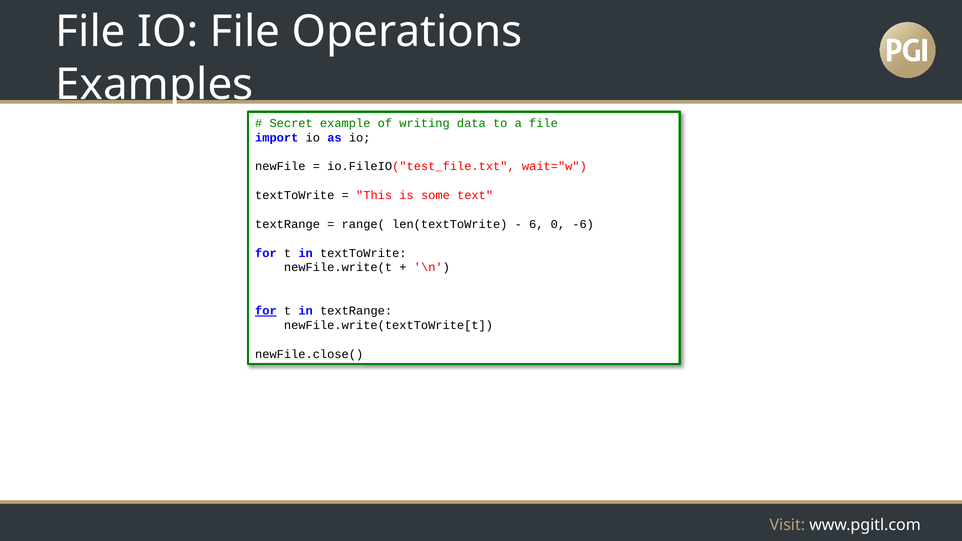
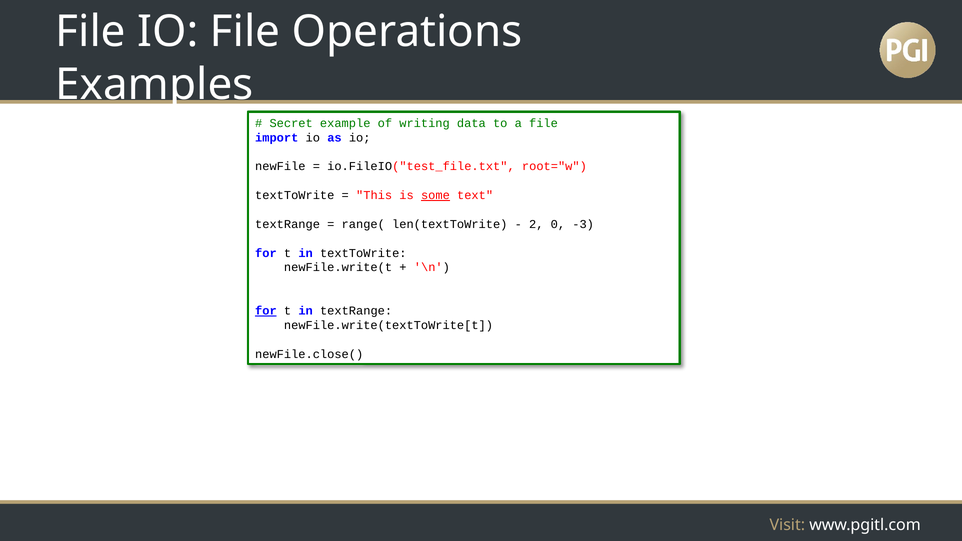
wait="w: wait="w -> root="w (554, 167)
some underline: none -> present (435, 195)
6: 6 -> 2 (536, 224)
-6: -6 -> -3 (583, 224)
